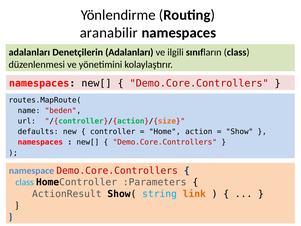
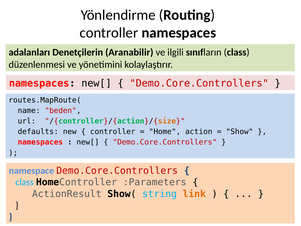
aranabilir: aranabilir -> controller (109, 33)
Denetçilerin Adalanları: Adalanları -> Aranabilir (129, 52)
